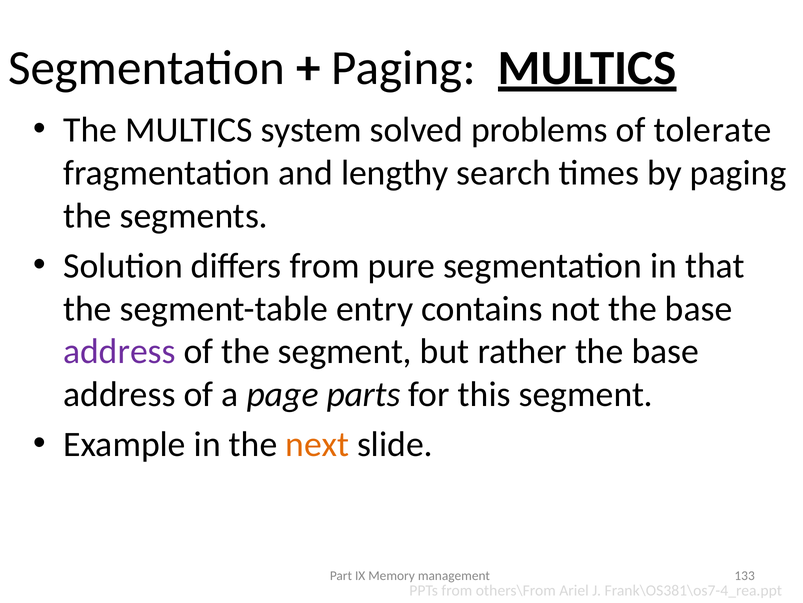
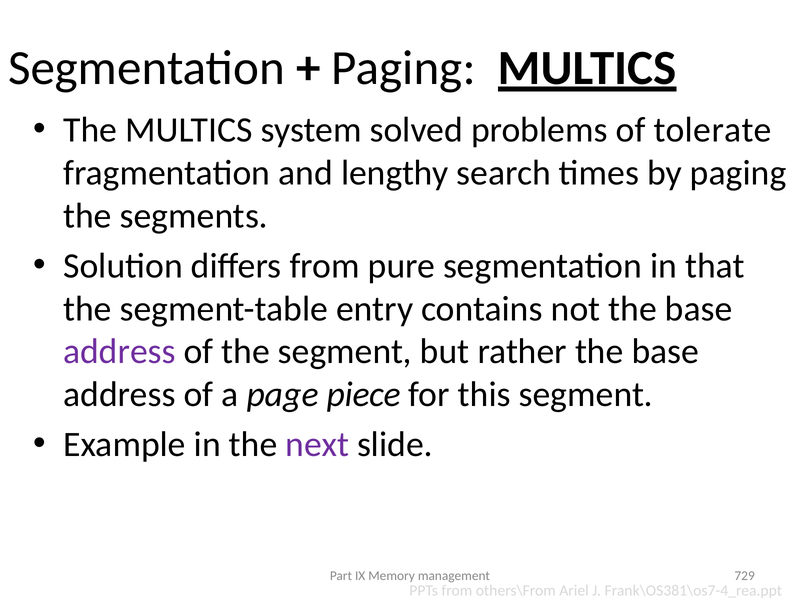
parts: parts -> piece (364, 394)
next colour: orange -> purple (317, 444)
133: 133 -> 729 (745, 575)
